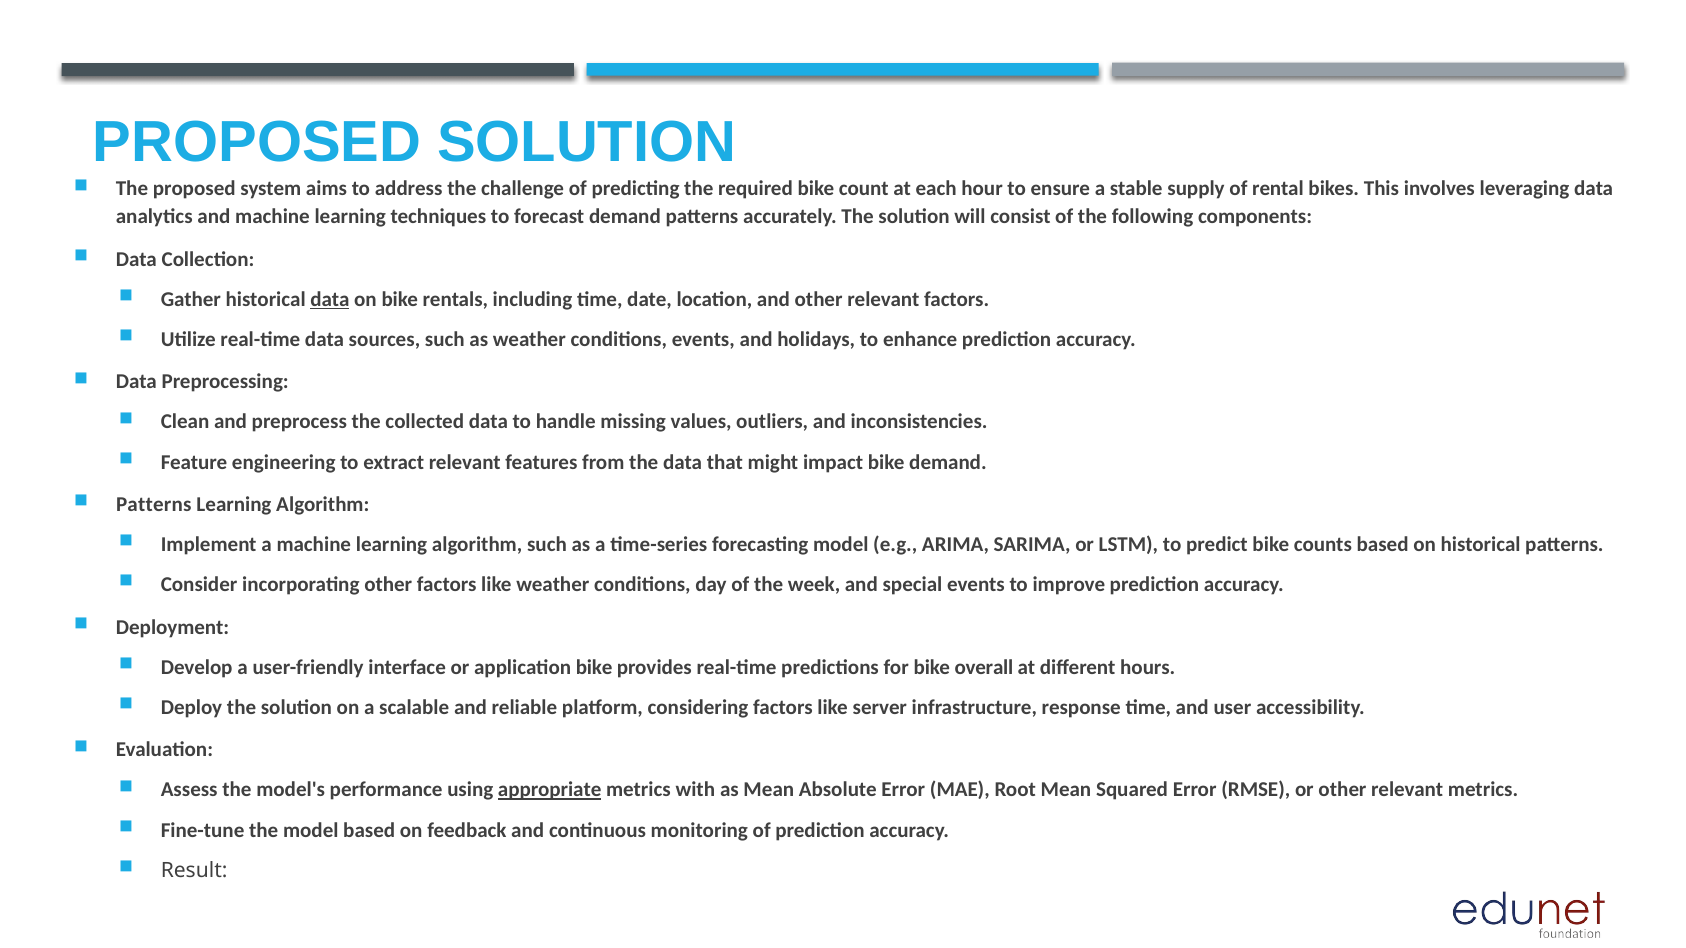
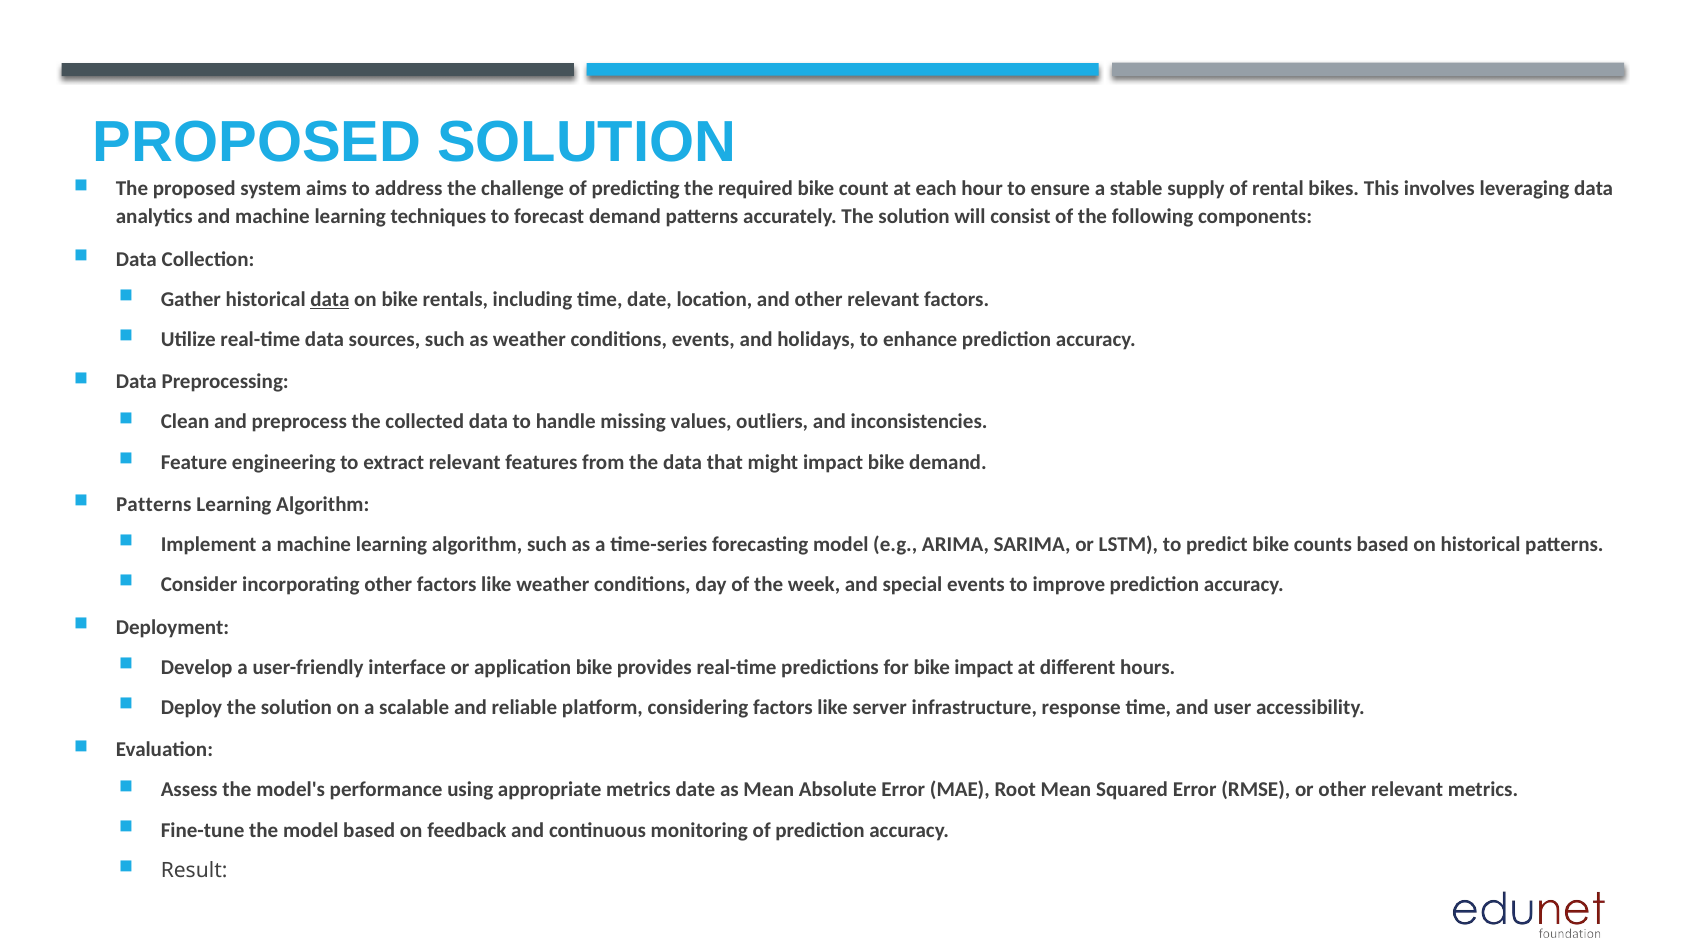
bike overall: overall -> impact (984, 668)
appropriate underline: present -> none (550, 790)
metrics with: with -> date (695, 790)
